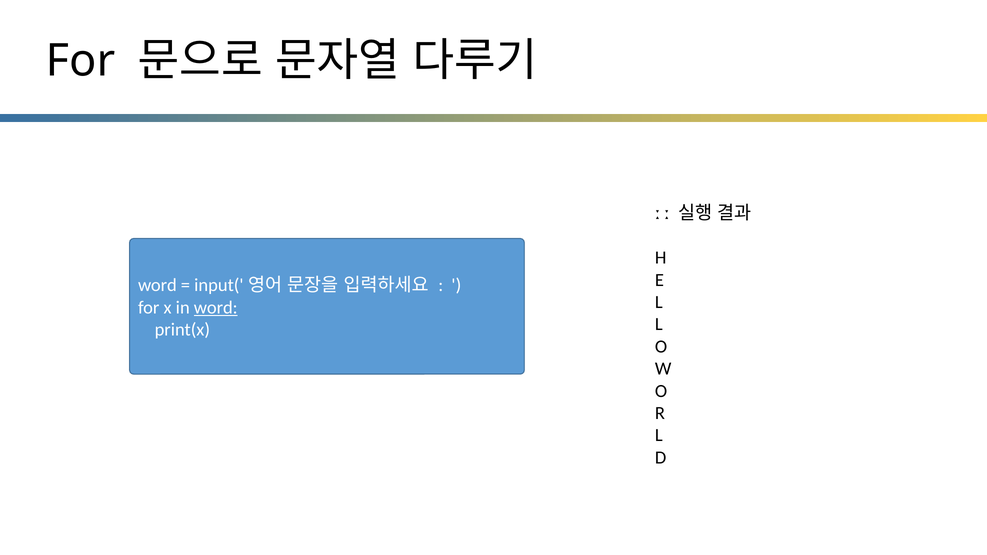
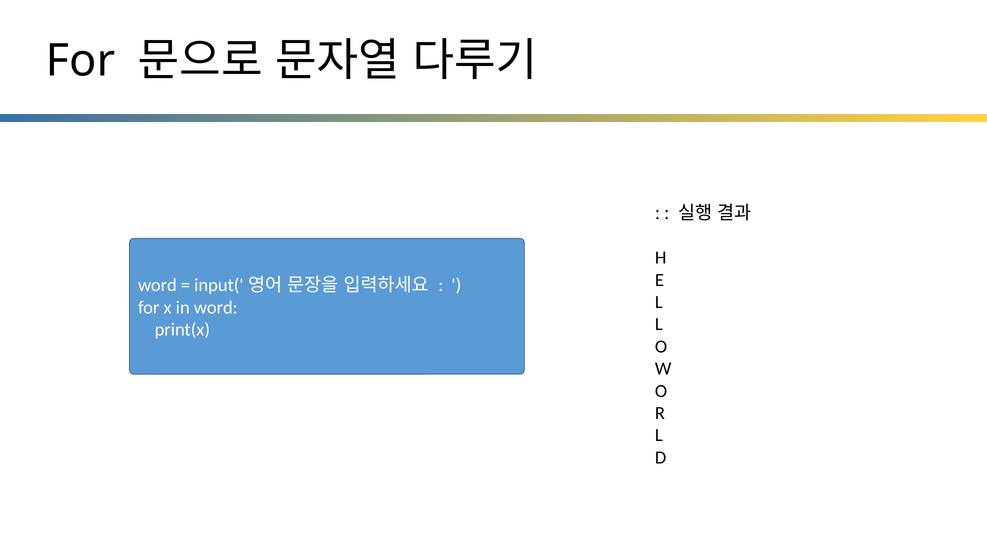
word underline: present -> none (216, 308)
